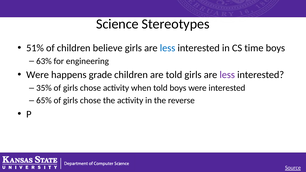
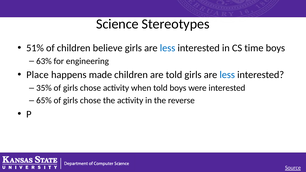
Were: Were -> Place (37, 75)
grade: grade -> made (100, 75)
less colour: purple -> blue (227, 75)
